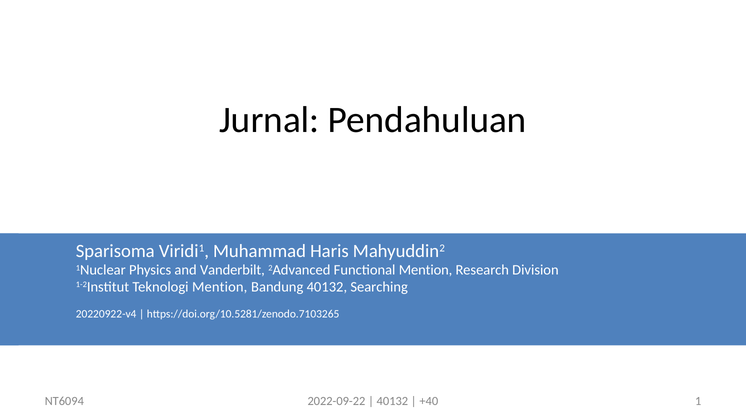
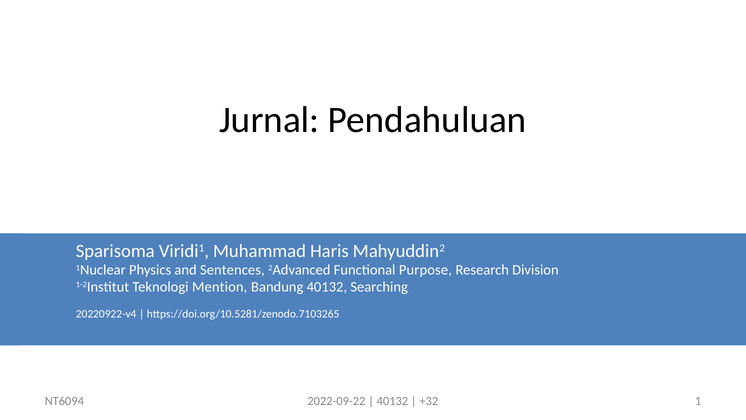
Vanderbilt: Vanderbilt -> Sentences (232, 270)
Functional Mention: Mention -> Purpose (425, 270)
+40: +40 -> +32 (429, 401)
